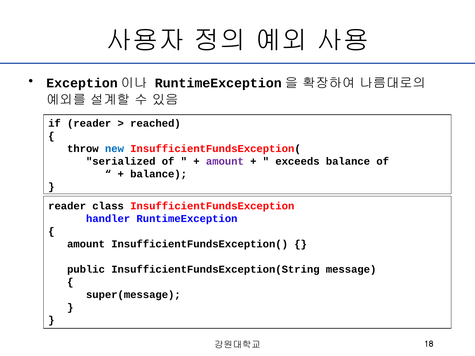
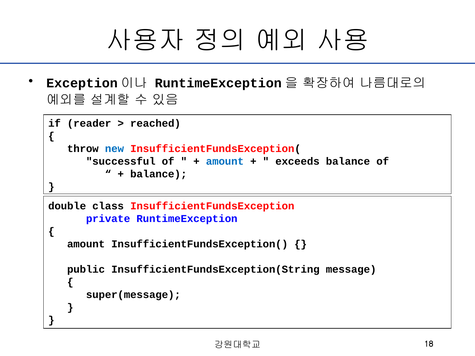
serialized: serialized -> successful (121, 161)
amount colour: purple -> blue (225, 161)
reader: reader -> double (67, 206)
handler: handler -> private (108, 219)
